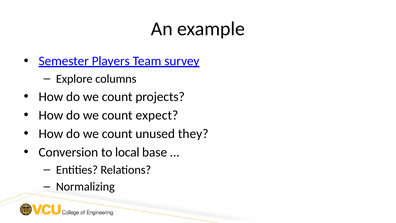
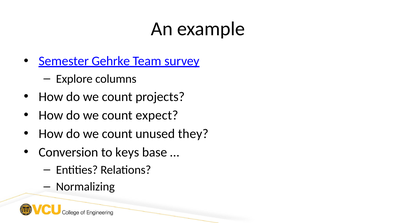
Players: Players -> Gehrke (111, 61)
local: local -> keys (127, 152)
